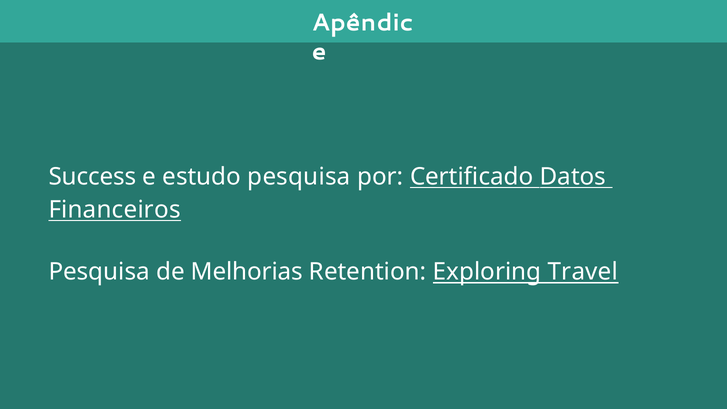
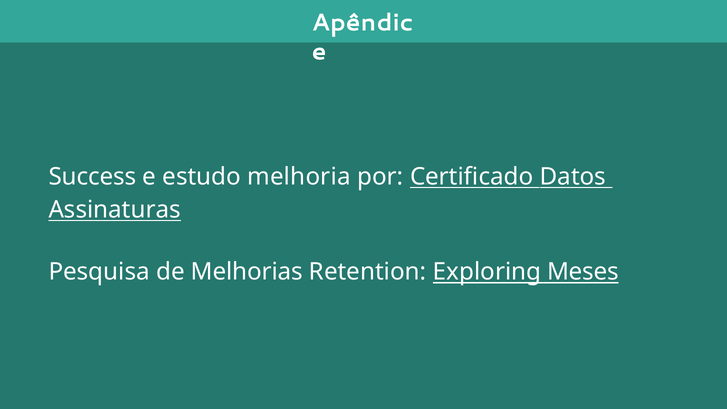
estudo pesquisa: pesquisa -> melhoria (299, 177)
Financeiros: Financeiros -> Assinaturas (115, 210)
Travel: Travel -> Meses (583, 272)
